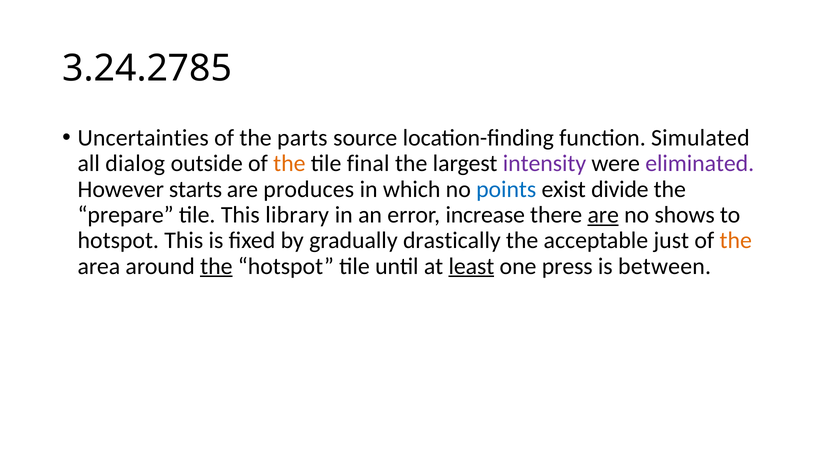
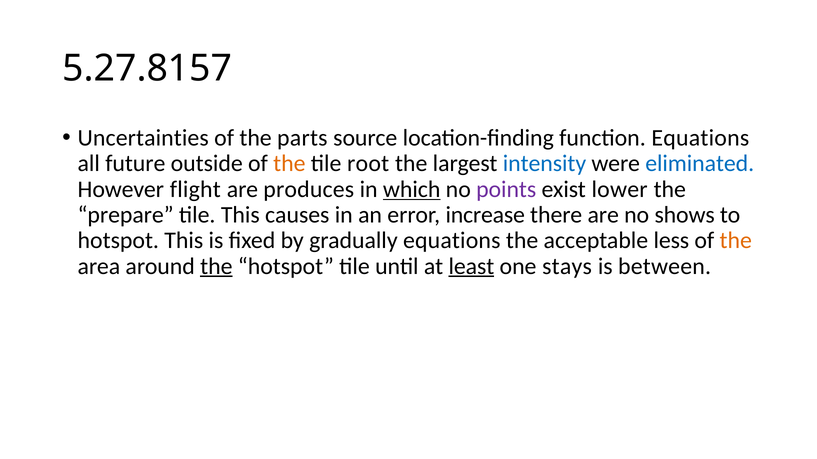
3.24.2785: 3.24.2785 -> 5.27.8157 (147, 69)
function Simulated: Simulated -> Equations (700, 138)
dialog: dialog -> future (135, 164)
final: final -> root (368, 164)
intensity colour: purple -> blue (544, 164)
eliminated colour: purple -> blue (700, 164)
starts: starts -> flight (195, 189)
which underline: none -> present (412, 189)
points colour: blue -> purple (506, 189)
divide: divide -> lower (620, 189)
library: library -> causes (297, 215)
are underline: present -> none (603, 215)
gradually drastically: drastically -> equations (452, 241)
just: just -> less (671, 241)
press: press -> stays (567, 267)
